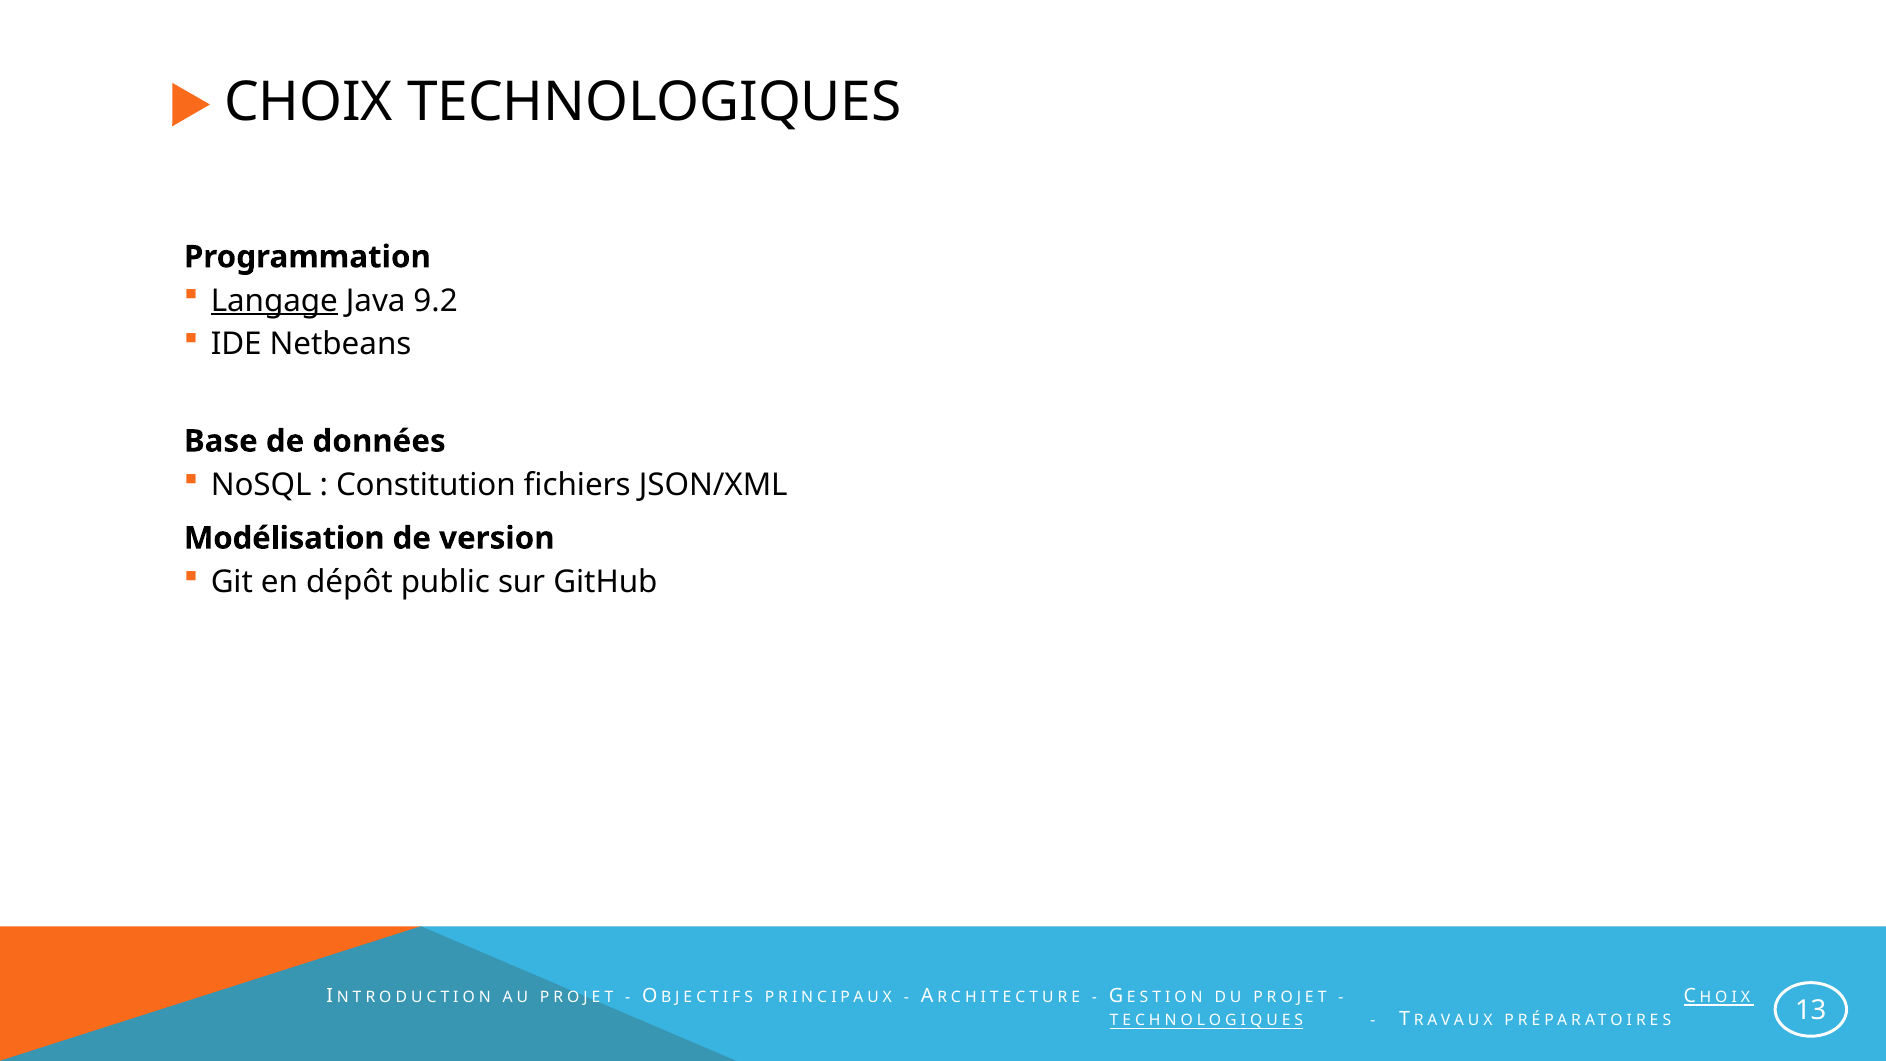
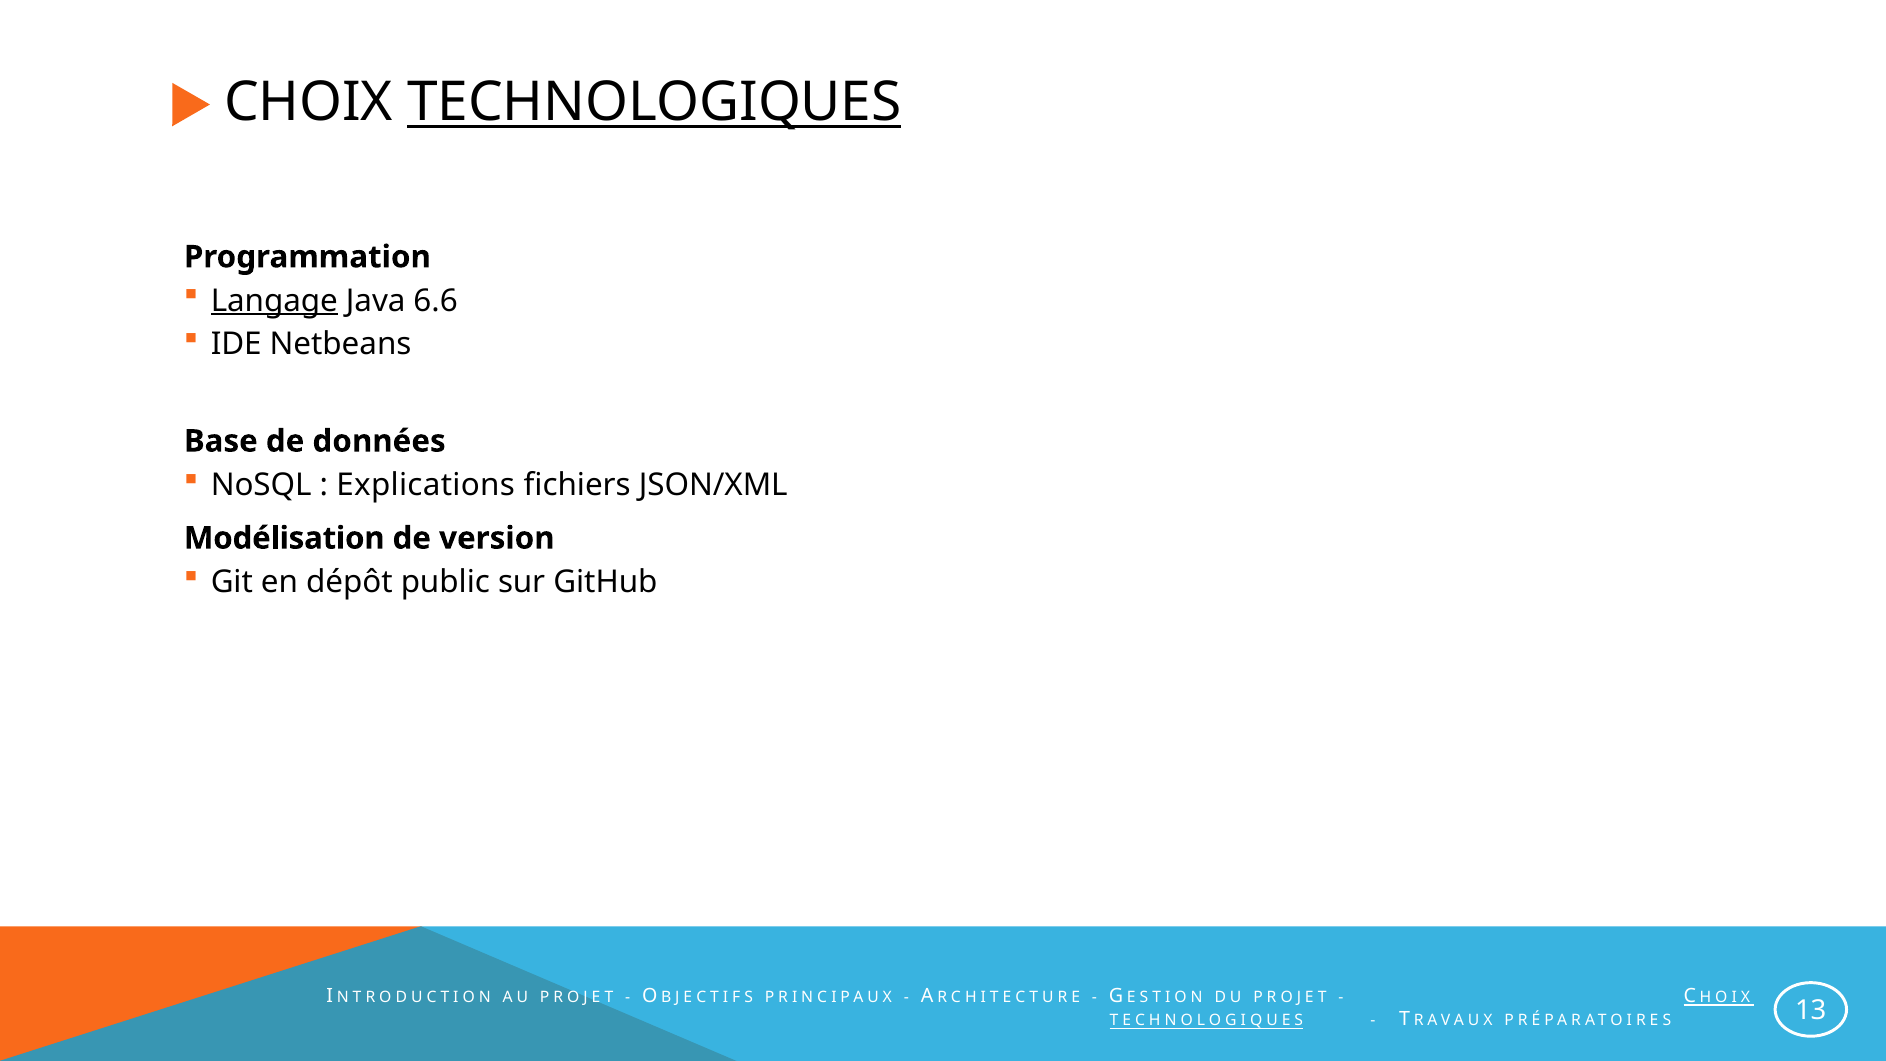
TECHNOLOGIQUES underline: none -> present (654, 103)
9.2: 9.2 -> 6.6 (436, 301)
Constitution: Constitution -> Explications (426, 485)
